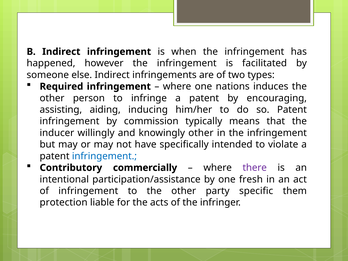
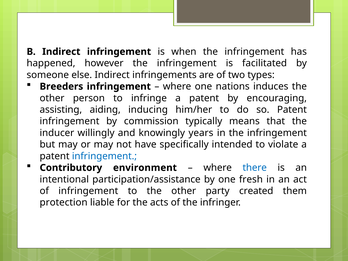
Required: Required -> Breeders (61, 86)
knowingly other: other -> years (201, 133)
commercially: commercially -> environment (145, 168)
there colour: purple -> blue (255, 168)
specific: specific -> created (256, 191)
